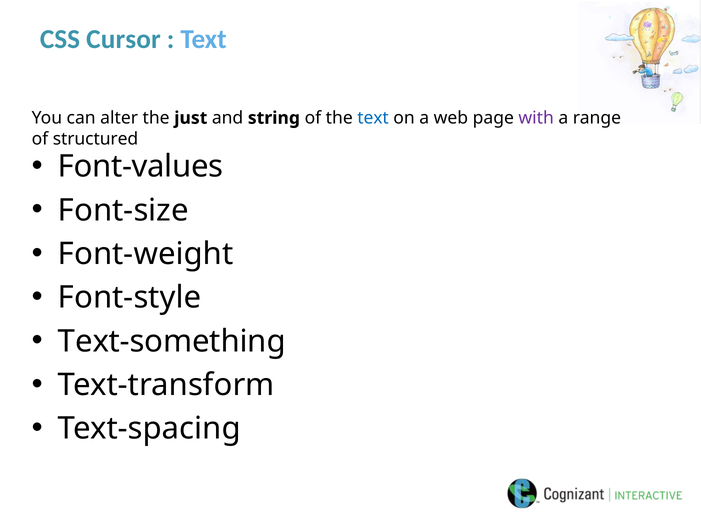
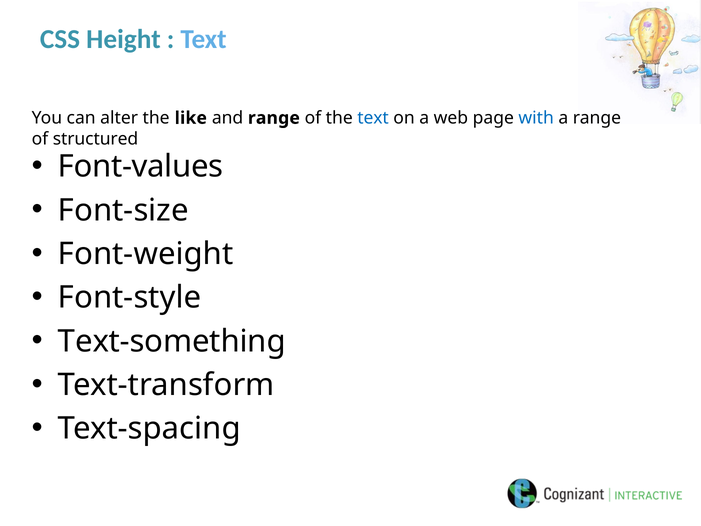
Cursor: Cursor -> Height (124, 39)
just: just -> like (191, 118)
and string: string -> range (274, 118)
with colour: purple -> blue (536, 118)
